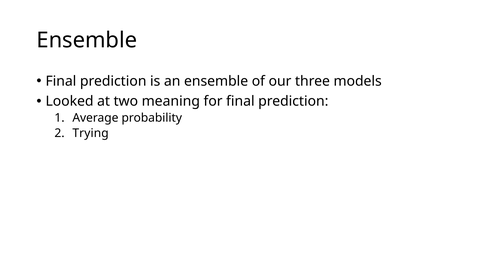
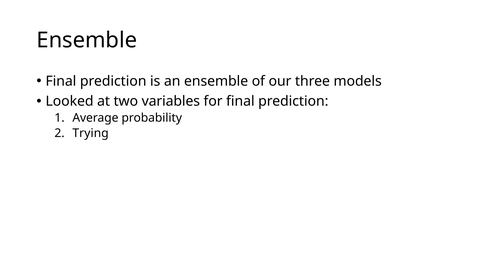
meaning: meaning -> variables (171, 101)
